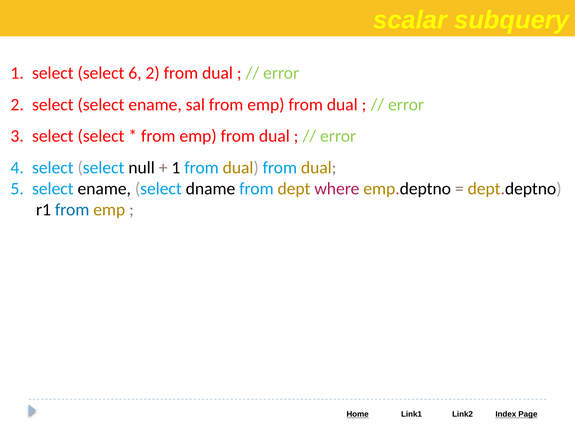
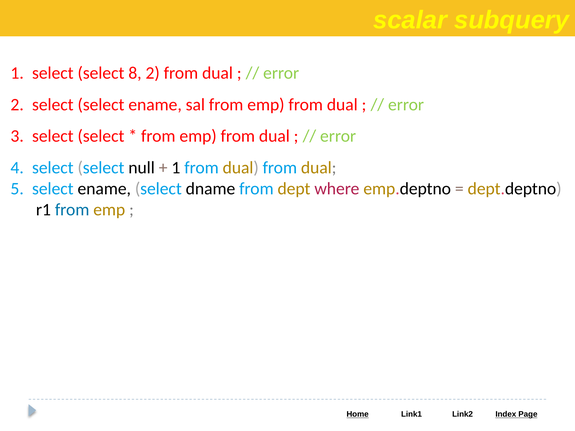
6: 6 -> 8 (135, 73)
